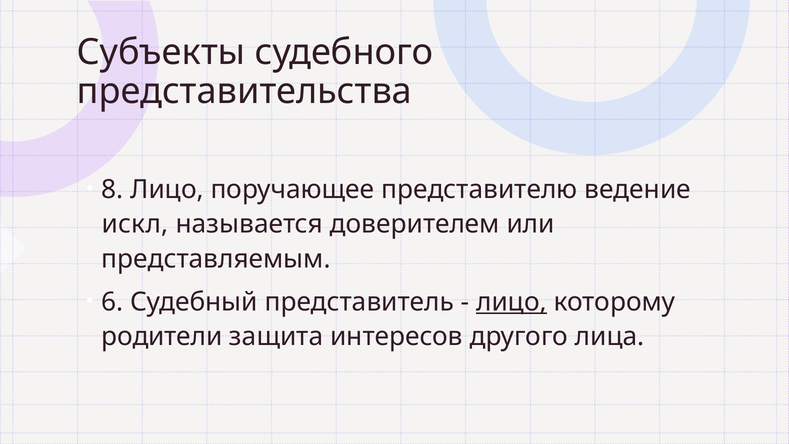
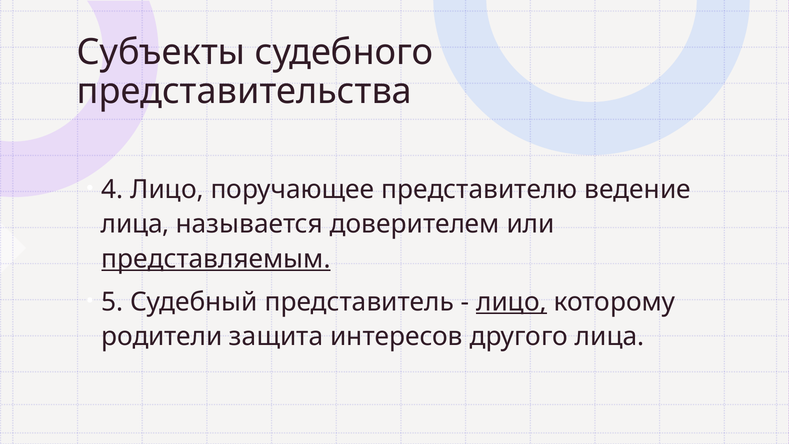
8: 8 -> 4 (112, 189)
искл: искл -> лица (135, 224)
представляемым underline: none -> present (216, 259)
6: 6 -> 5 (112, 302)
